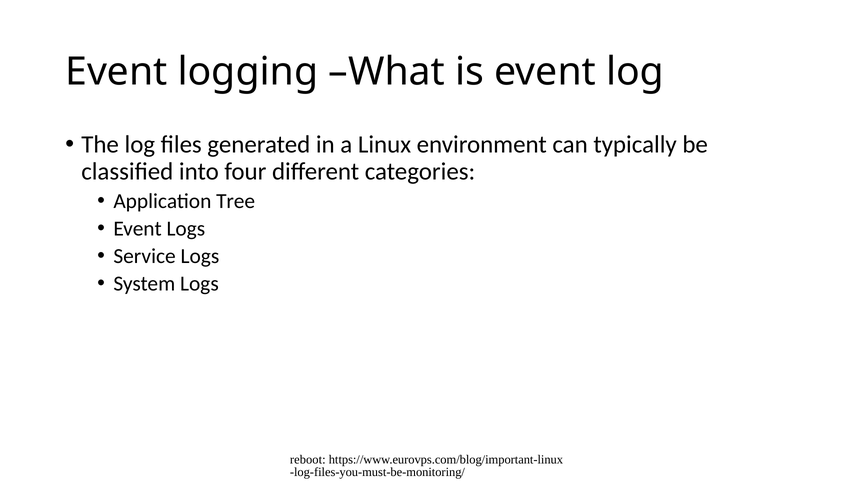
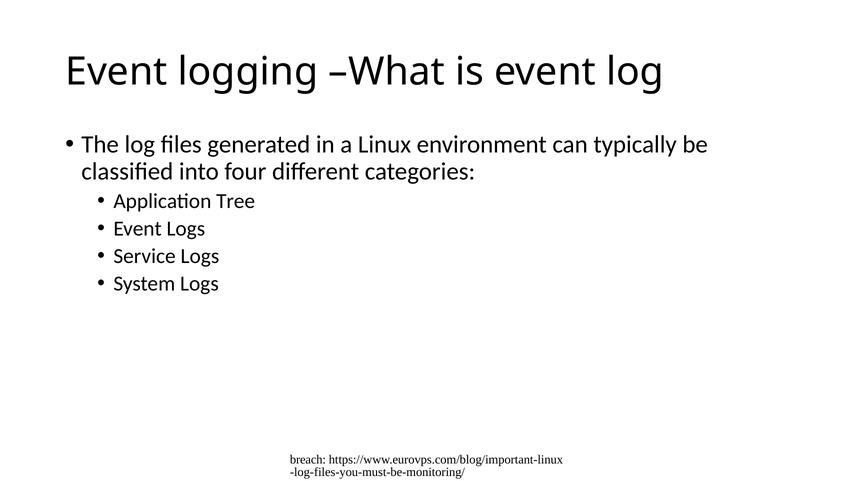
reboot: reboot -> breach (308, 460)
